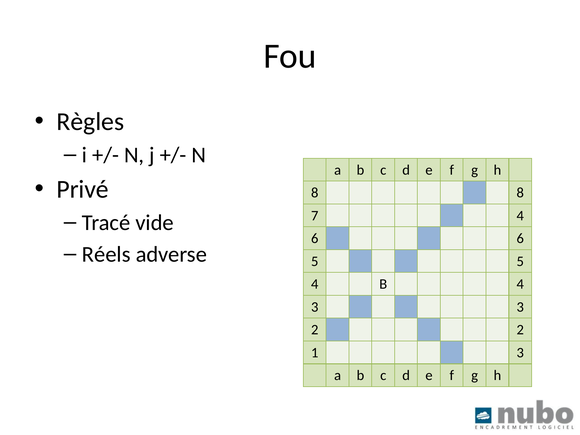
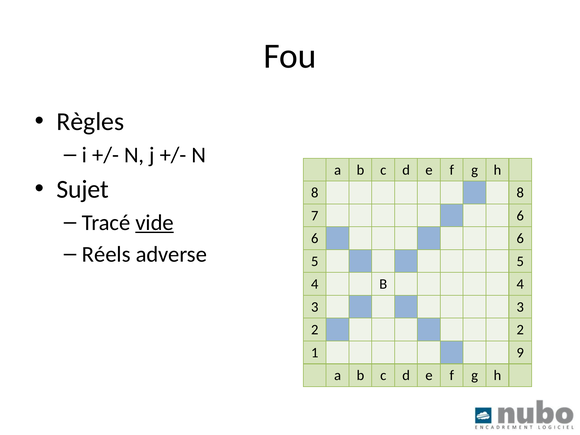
Privé: Privé -> Sujet (83, 189)
7 4: 4 -> 6 (520, 216)
vide underline: none -> present (155, 223)
1 3: 3 -> 9 (520, 353)
